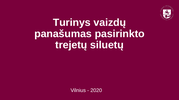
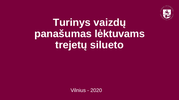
pasirinkto: pasirinkto -> lėktuvams (120, 34)
siluetų: siluetų -> silueto (107, 45)
